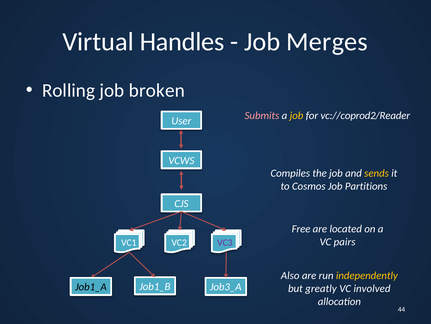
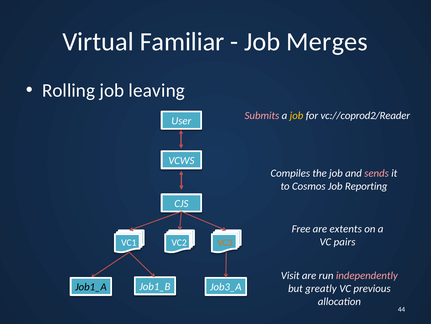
Handles: Handles -> Familiar (182, 42)
broken: broken -> leaving (157, 90)
sends colour: yellow -> pink (377, 173)
Partitions: Partitions -> Reporting (366, 186)
located: located -> extents (346, 228)
VC3 colour: purple -> orange (225, 242)
Also: Also -> Visit (290, 275)
independently colour: yellow -> pink (367, 275)
involved: involved -> previous (372, 288)
